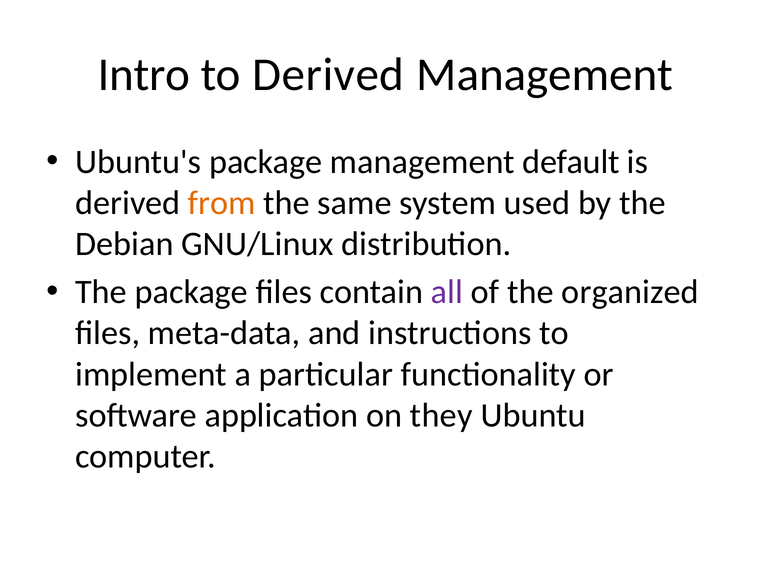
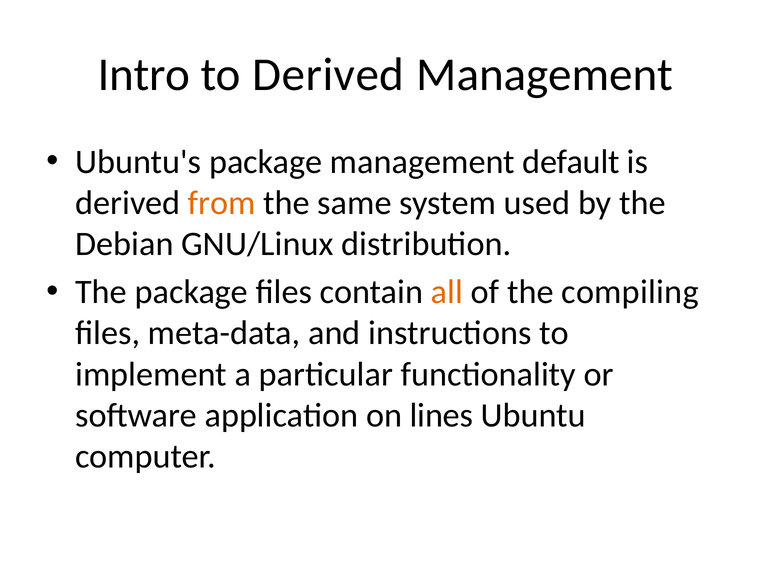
all colour: purple -> orange (447, 292)
organized: organized -> compiling (630, 292)
they: they -> lines (441, 416)
